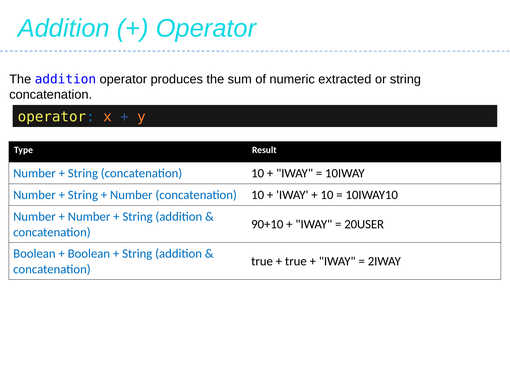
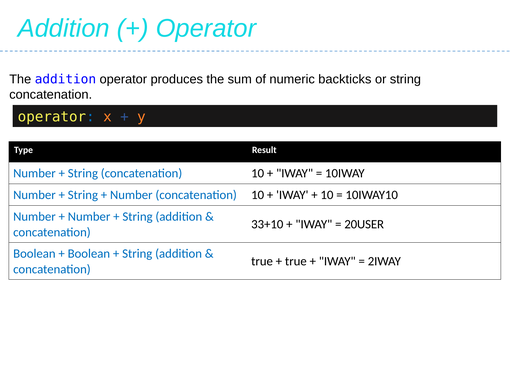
extracted: extracted -> backticks (345, 79)
90+10: 90+10 -> 33+10 (267, 224)
